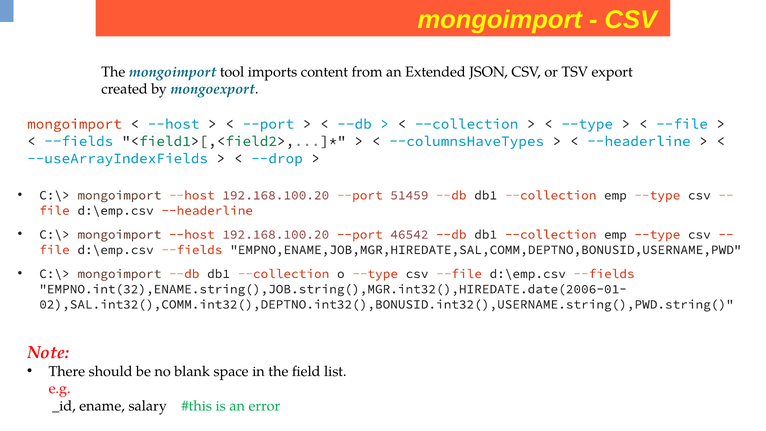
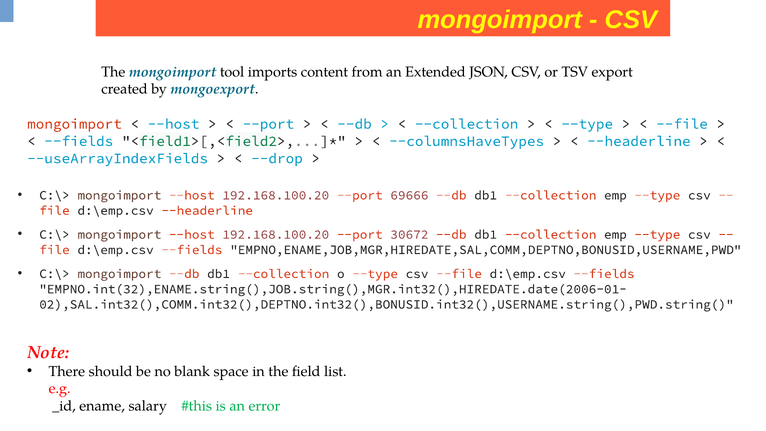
51459: 51459 -> 69666 (409, 195)
46542: 46542 -> 30672 (409, 234)
